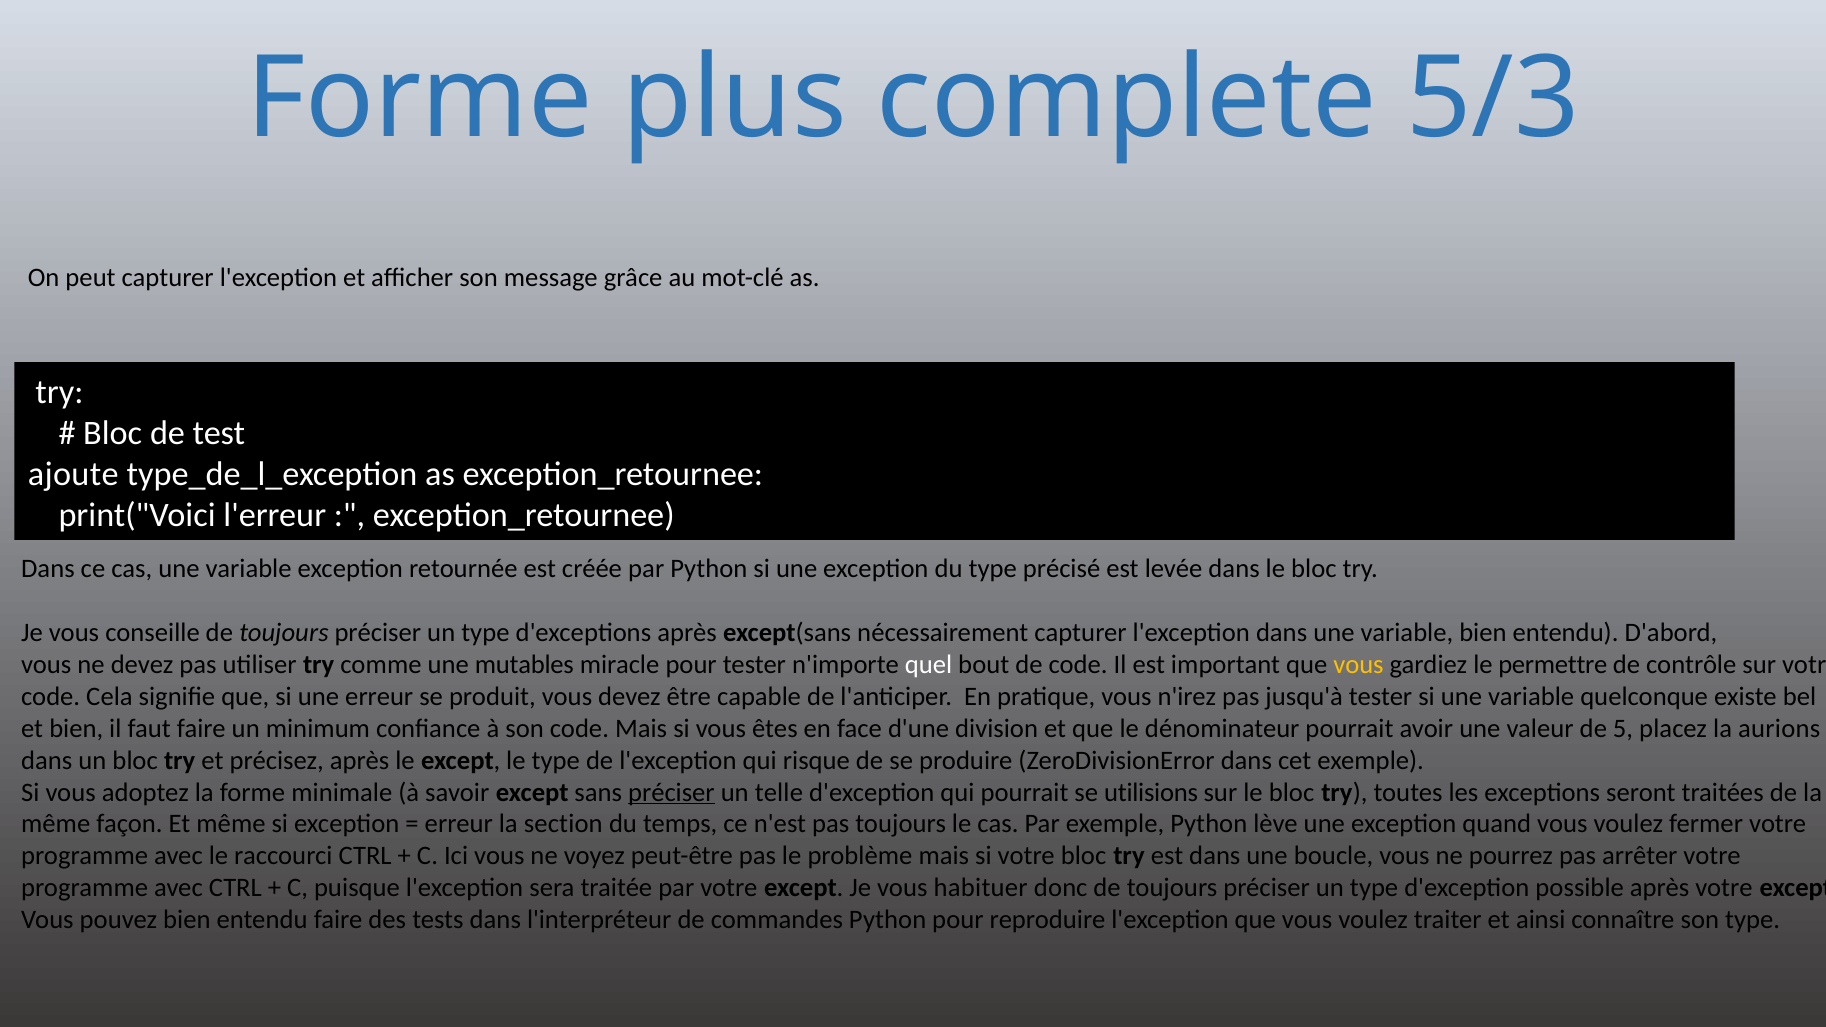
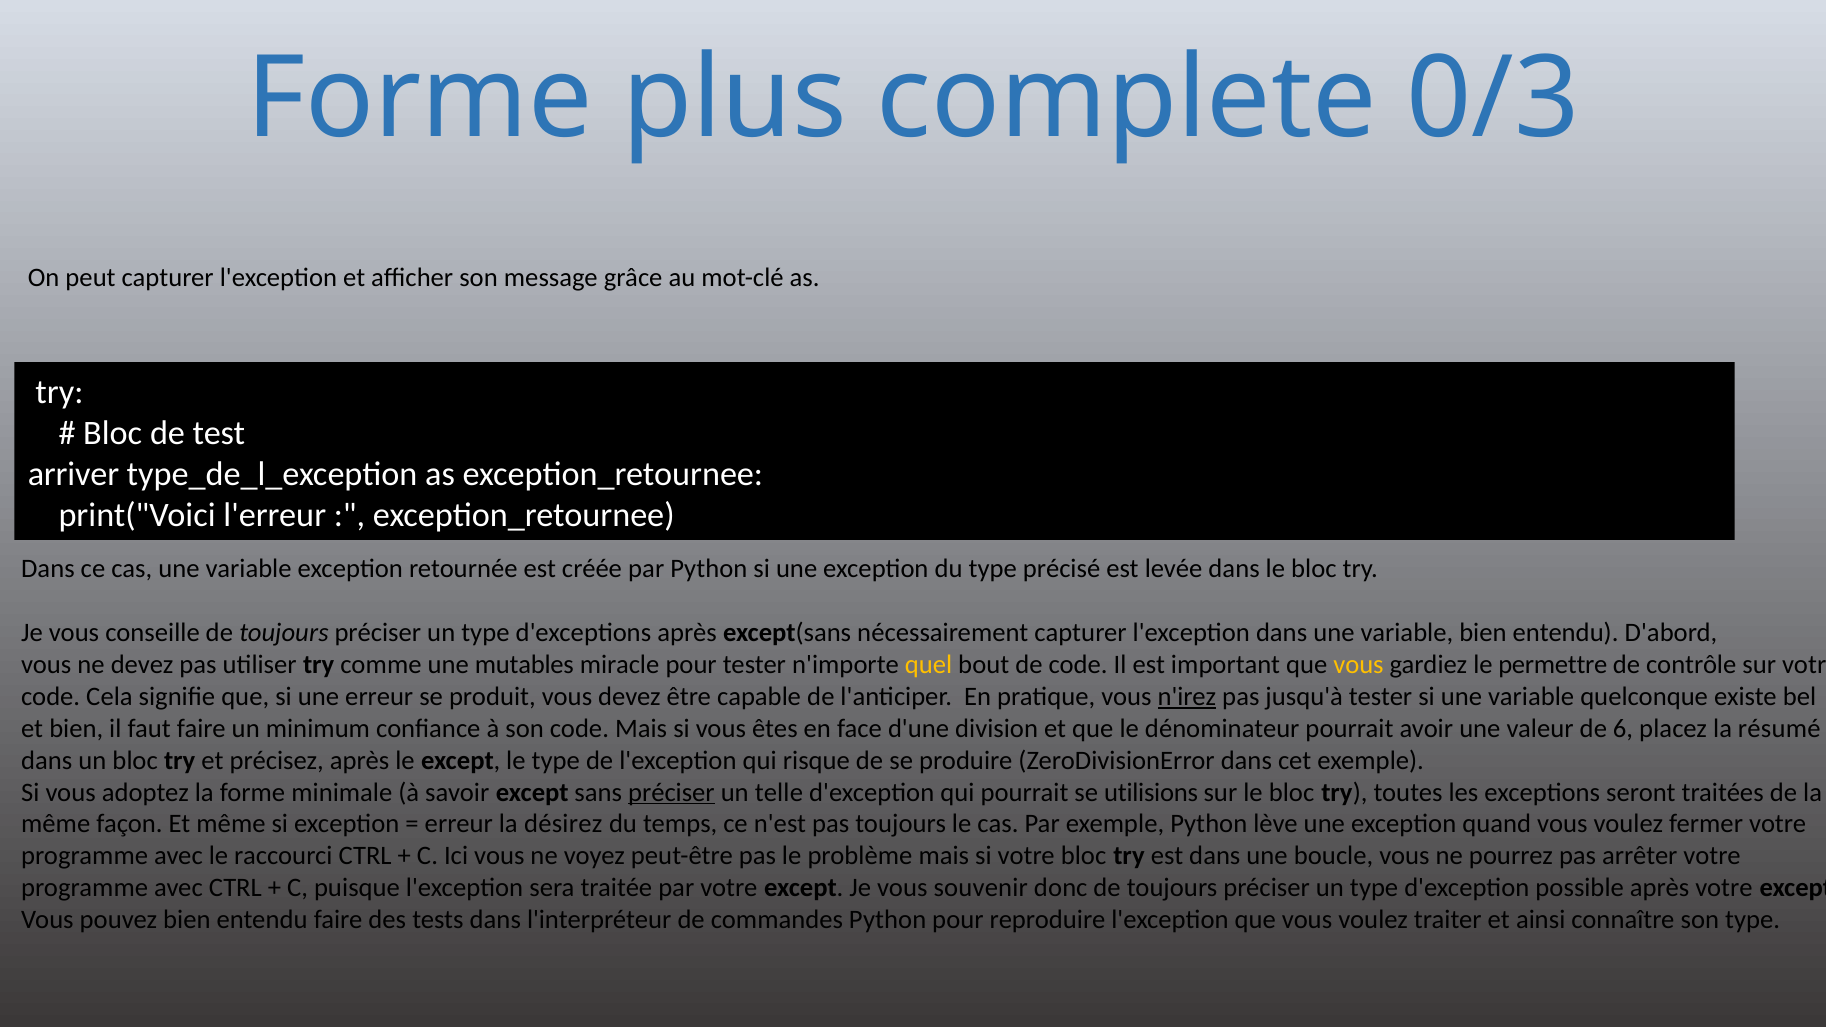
5/3: 5/3 -> 0/3 (1493, 99)
ajoute: ajoute -> arriver (73, 474)
quel colour: white -> yellow (929, 664)
n'irez underline: none -> present (1187, 696)
5: 5 -> 6 (1623, 728)
aurions: aurions -> résumé (1779, 728)
section: section -> désirez (563, 824)
habituer: habituer -> souvenir (981, 888)
